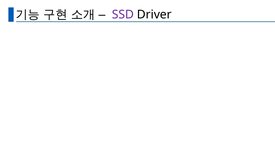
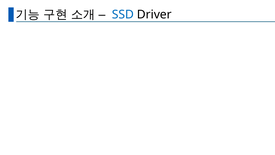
SSD colour: purple -> blue (123, 14)
